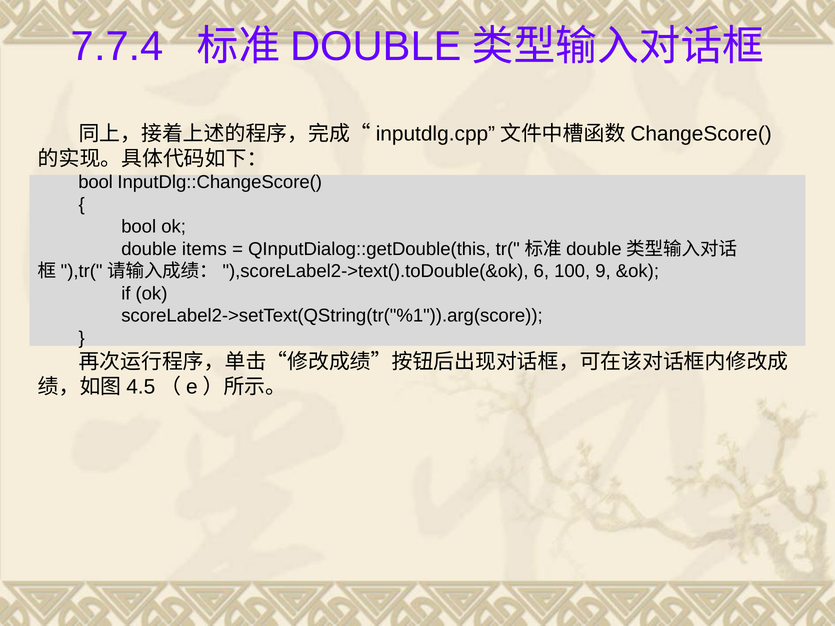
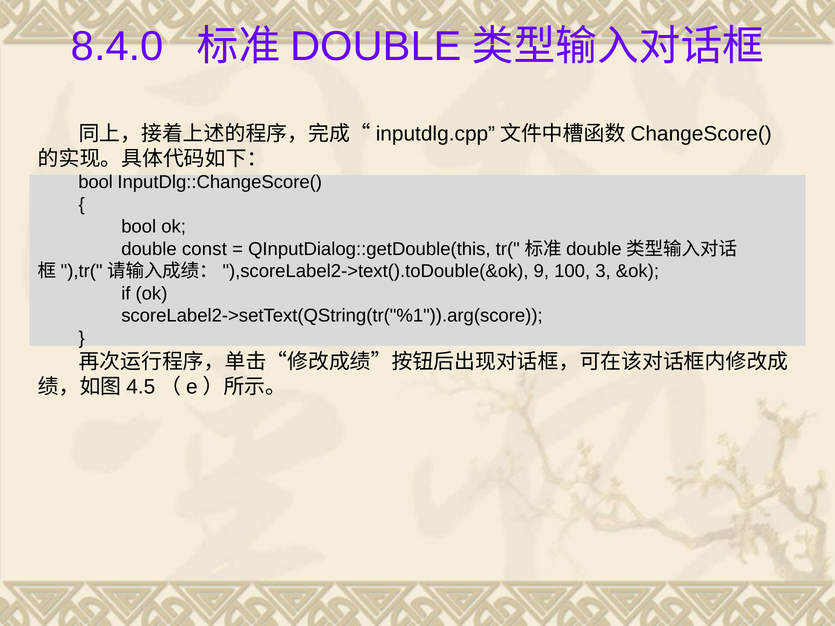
7.7.4: 7.7.4 -> 8.4.0 (117, 46)
items: items -> const (204, 249)
6: 6 -> 9 (541, 271)
9: 9 -> 3 (603, 271)
